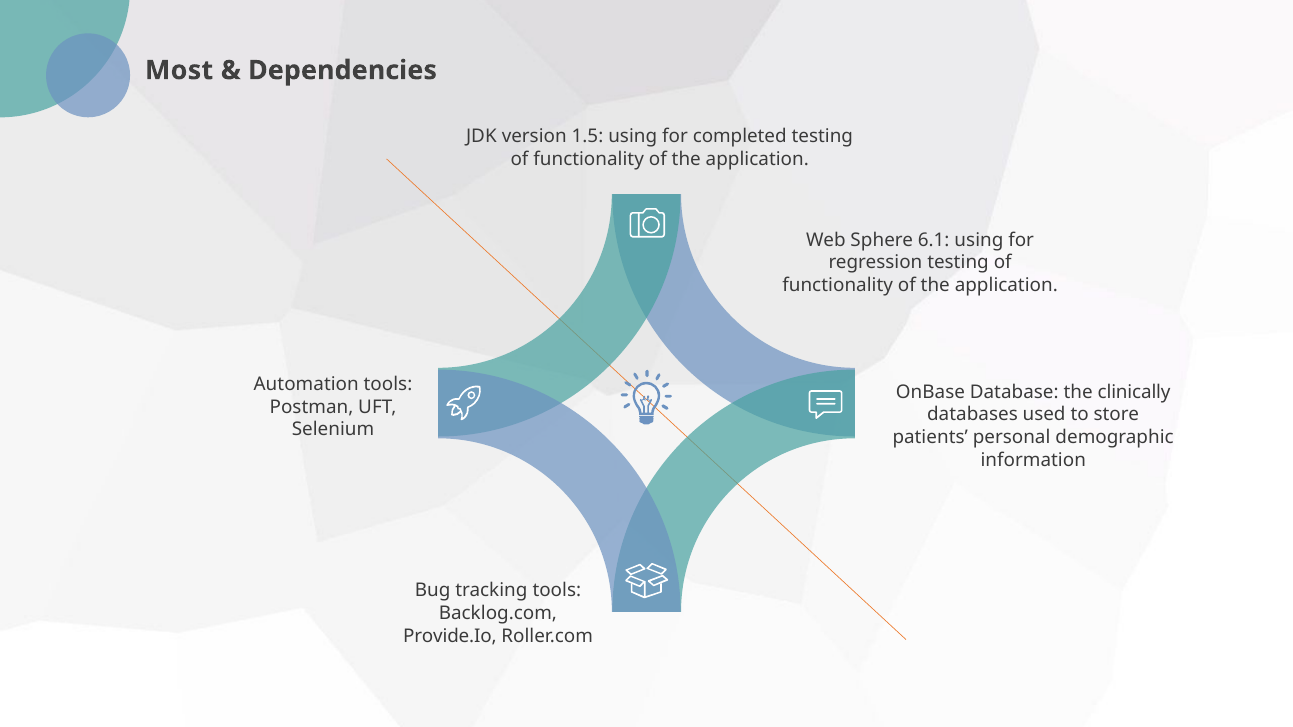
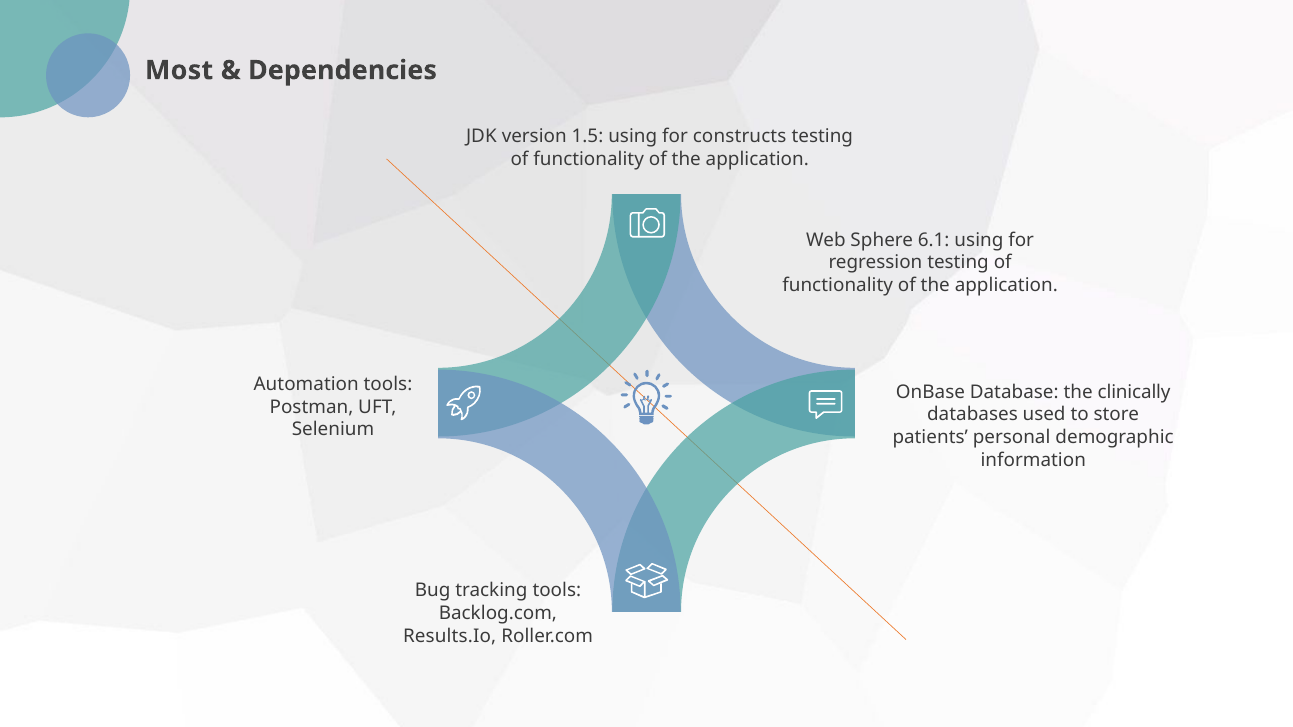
completed: completed -> constructs (740, 137)
Provide.Io: Provide.Io -> Results.Io (450, 636)
